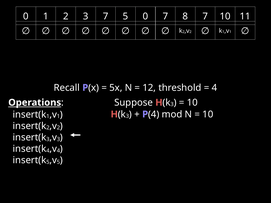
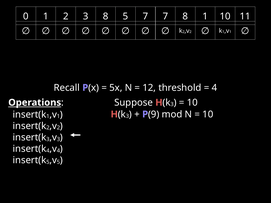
3 7: 7 -> 8 (106, 16)
5 0: 0 -> 7 (145, 16)
8 7: 7 -> 1 (205, 16)
4: 4 -> 9 (154, 114)
